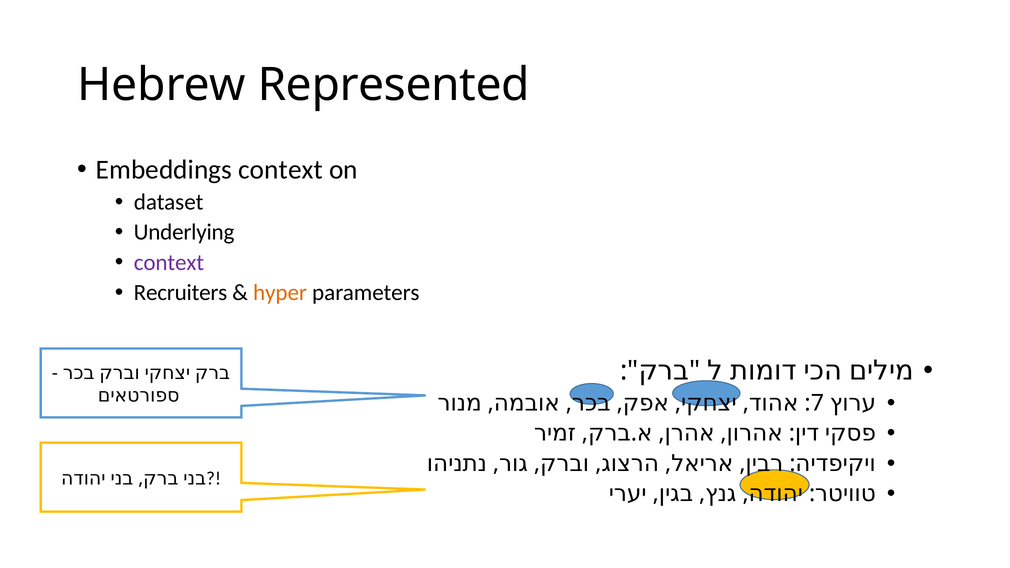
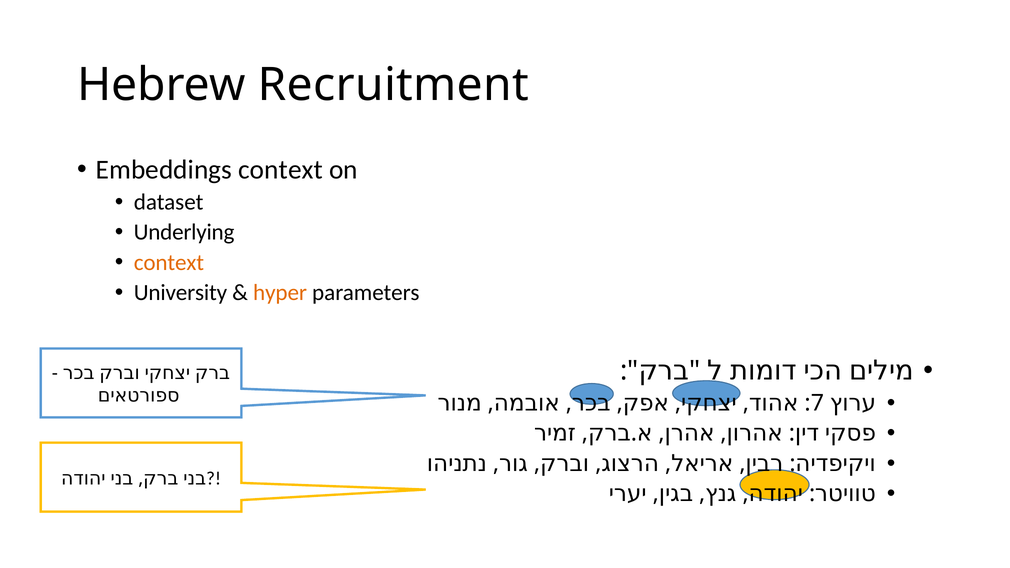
Represented: Represented -> Recruitment (393, 85)
context colour: purple -> orange (169, 263)
Recruiters: Recruiters -> University (180, 293)
